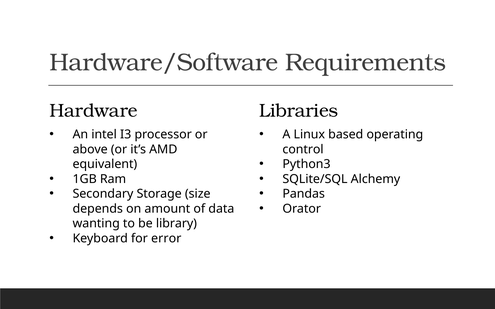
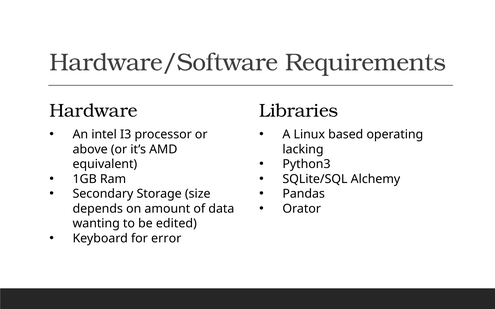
control: control -> lacking (303, 150)
library: library -> edited (176, 224)
